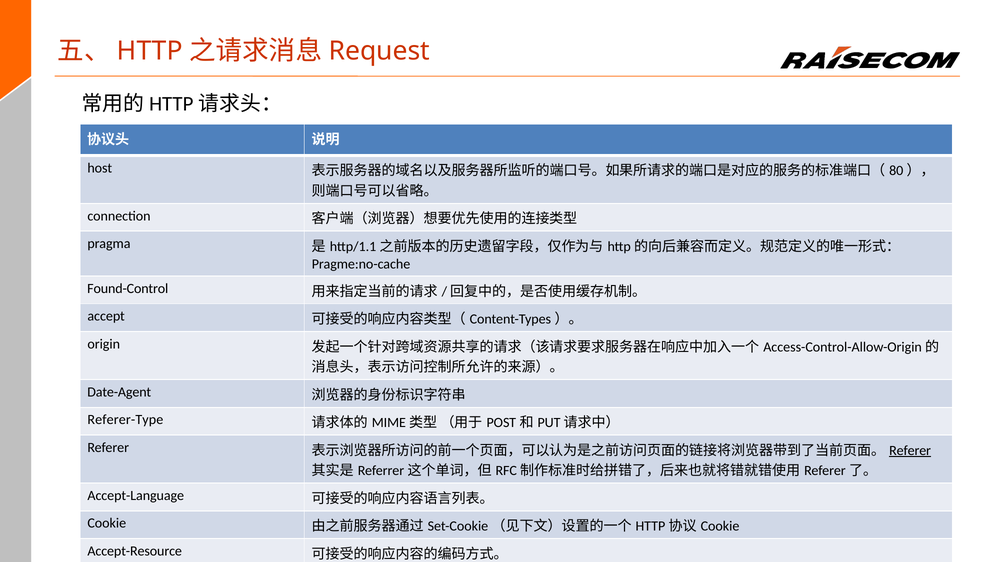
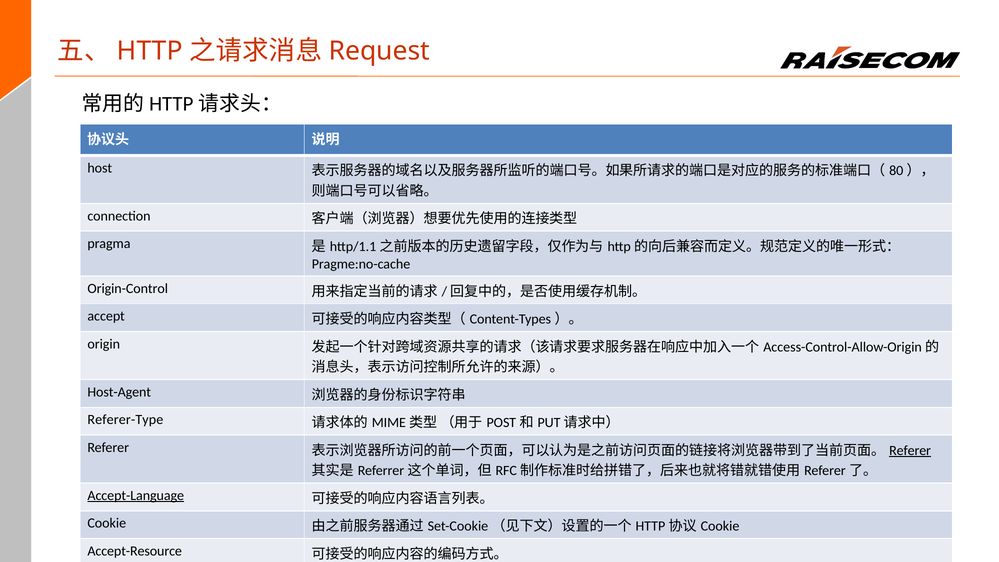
Found-Control: Found-Control -> Origin-Control (128, 288)
Date-Agent: Date-Agent -> Host-Agent (119, 392)
Accept-Language underline: none -> present (136, 496)
